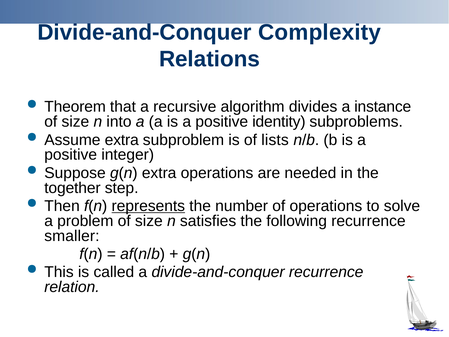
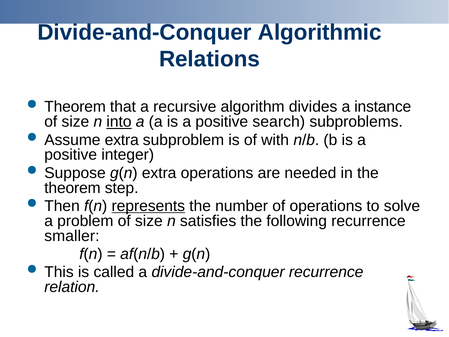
Complexity: Complexity -> Algorithmic (320, 32)
into underline: none -> present (119, 122)
identity: identity -> search (279, 122)
lists: lists -> with (275, 140)
together: together -> theorem (72, 188)
